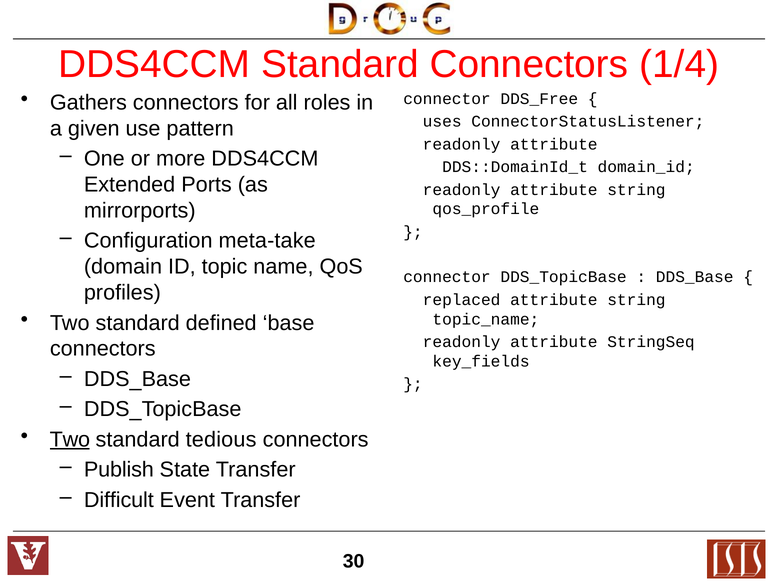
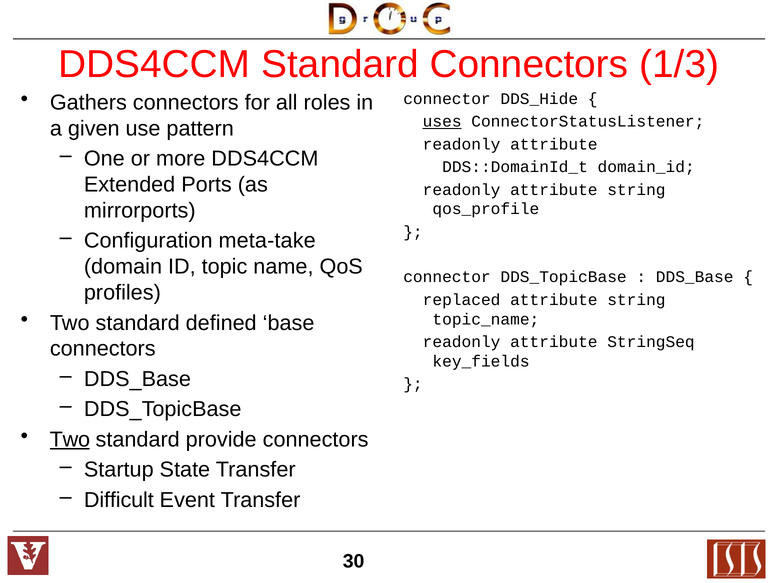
1/4: 1/4 -> 1/3 (679, 64)
DDS_Free: DDS_Free -> DDS_Hide (539, 99)
uses underline: none -> present (442, 122)
tedious: tedious -> provide (221, 440)
Publish: Publish -> Startup (119, 470)
